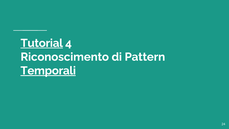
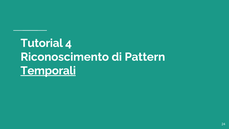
Tutorial underline: present -> none (42, 43)
